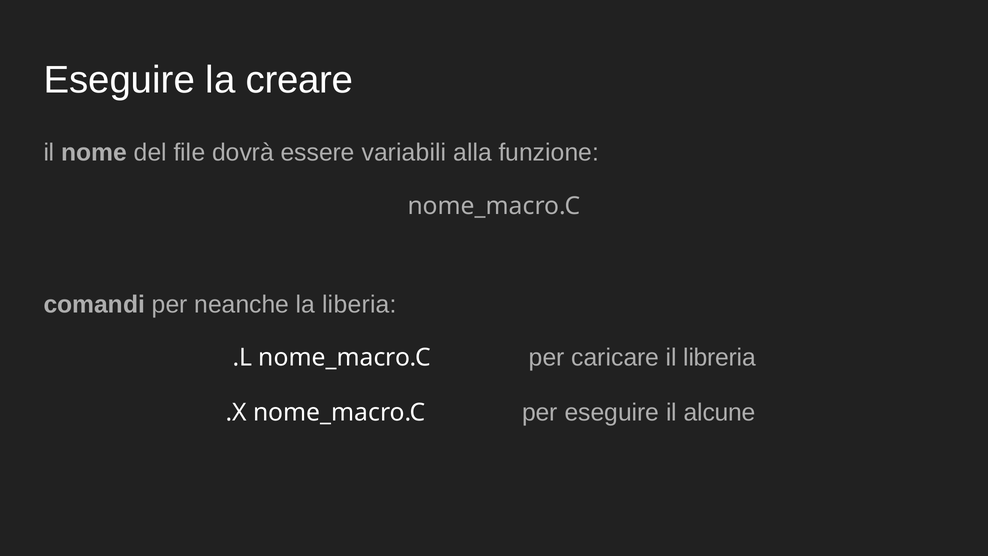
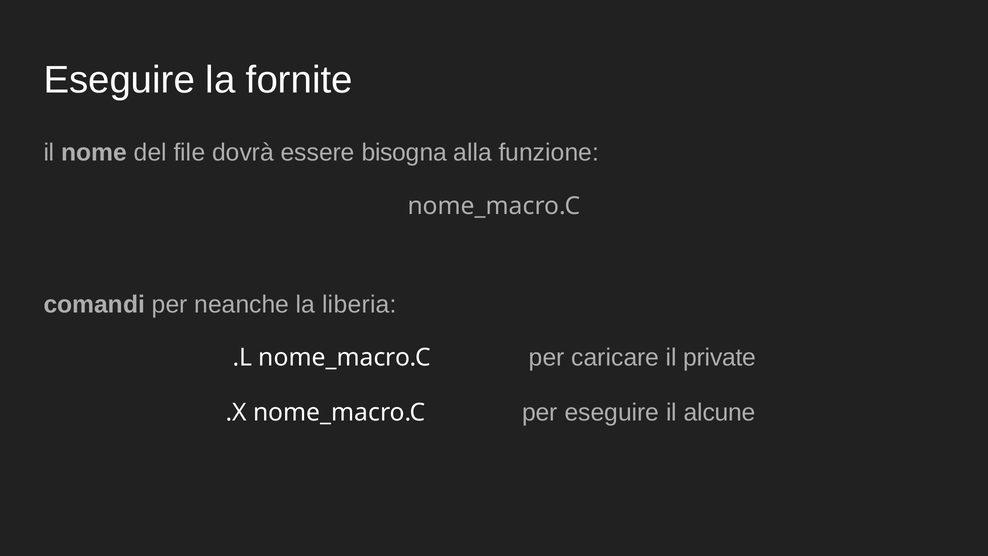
creare: creare -> fornite (299, 80)
variabili: variabili -> bisogna (404, 153)
libreria: libreria -> private (720, 357)
